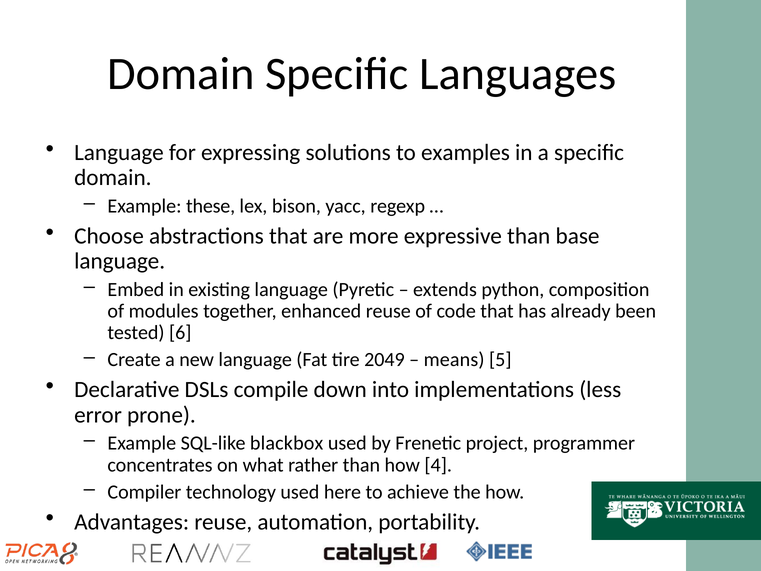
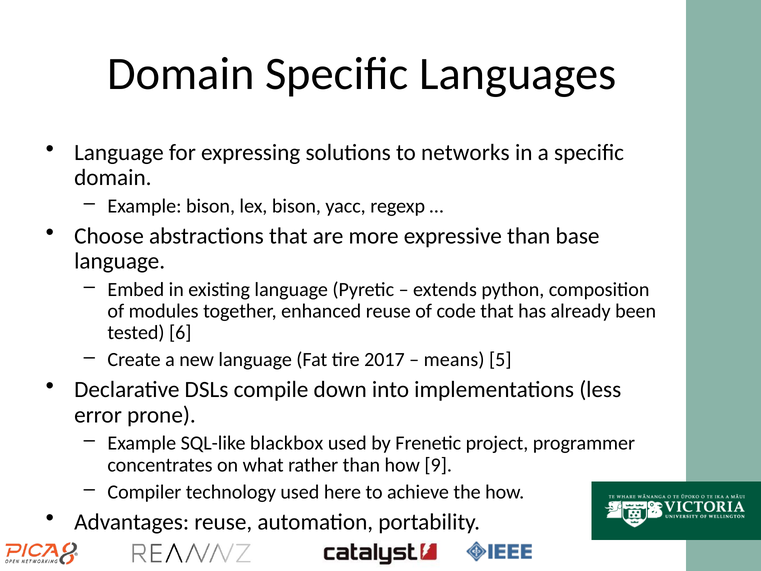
examples: examples -> networks (465, 153)
Example these: these -> bison (211, 206)
2049: 2049 -> 2017 (384, 360)
4: 4 -> 9 (438, 465)
